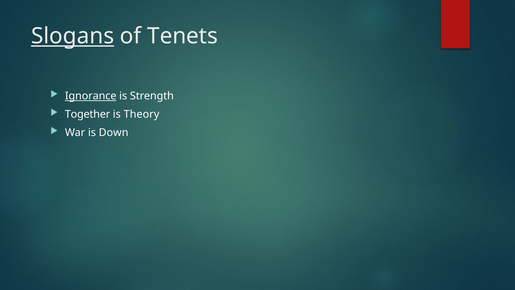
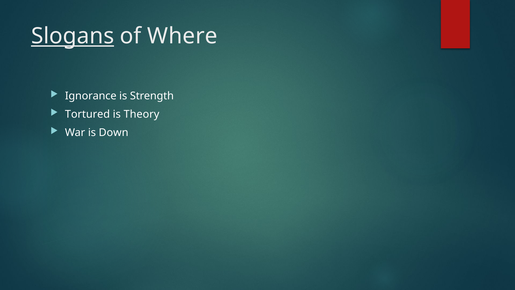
Tenets: Tenets -> Where (182, 36)
Ignorance underline: present -> none (91, 96)
Together: Together -> Tortured (87, 114)
